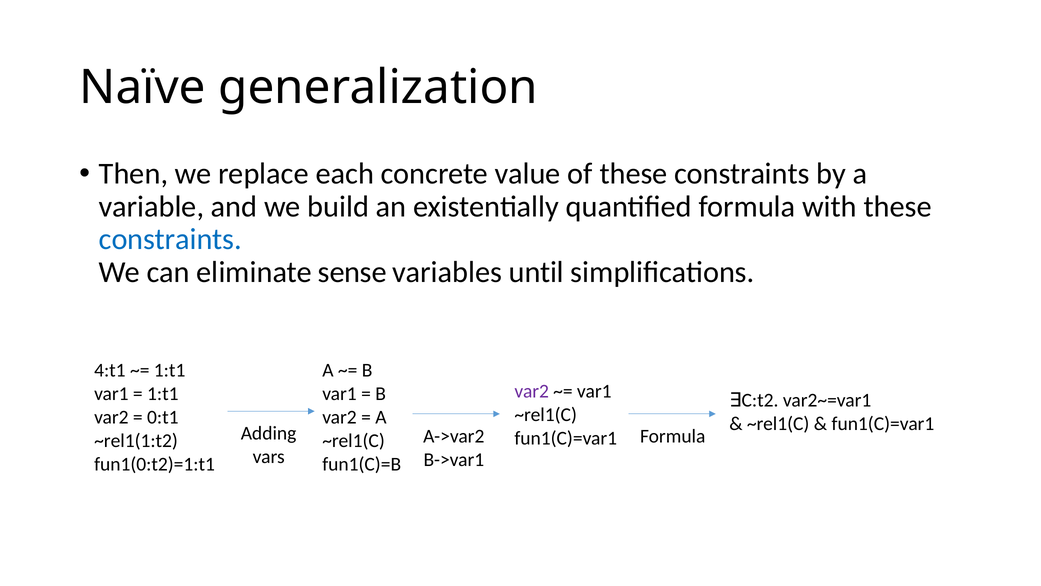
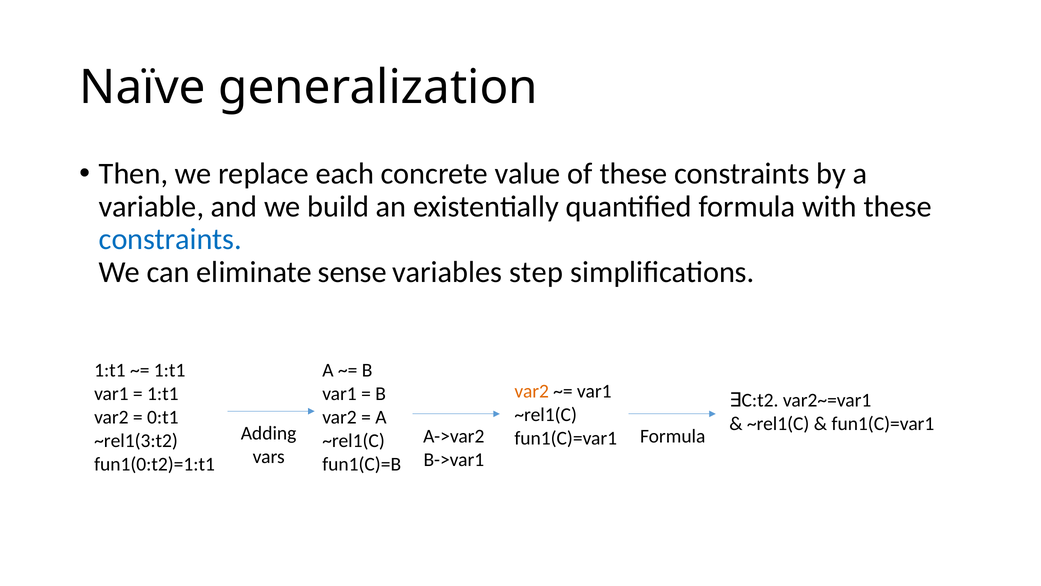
until: until -> step (536, 272)
4:t1: 4:t1 -> 1:t1 (110, 370)
var2 colour: purple -> orange (532, 391)
~rel1(1:t2: ~rel1(1:t2 -> ~rel1(3:t2 (136, 440)
